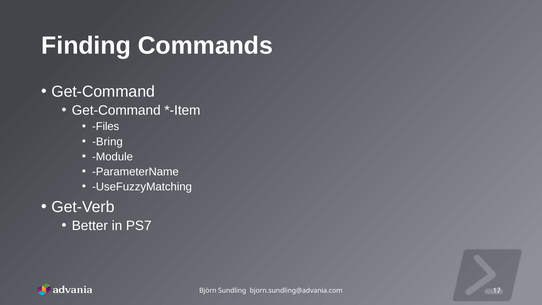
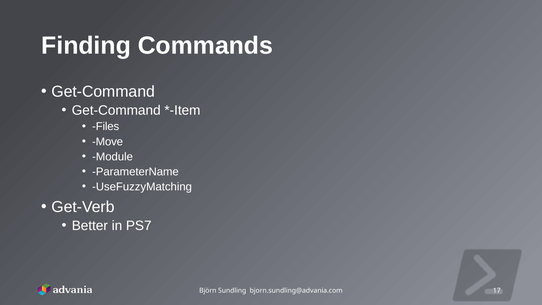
Bring: Bring -> Move (108, 142)
